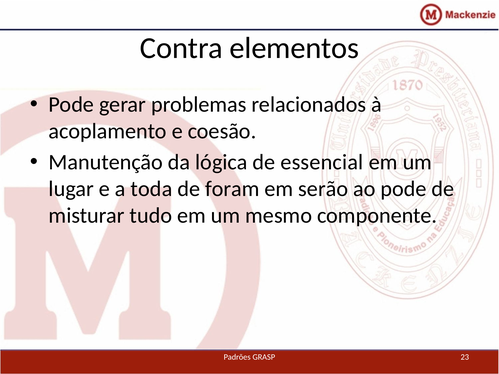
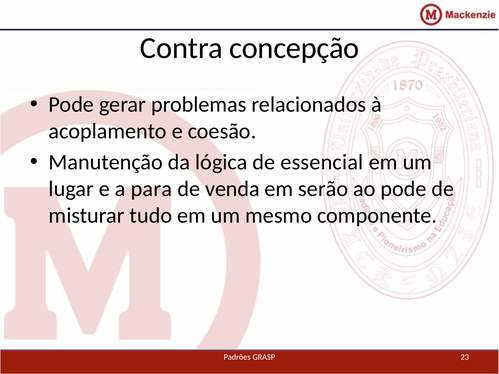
elementos: elementos -> concepção (294, 48)
toda: toda -> para (151, 189)
foram: foram -> venda (232, 189)
